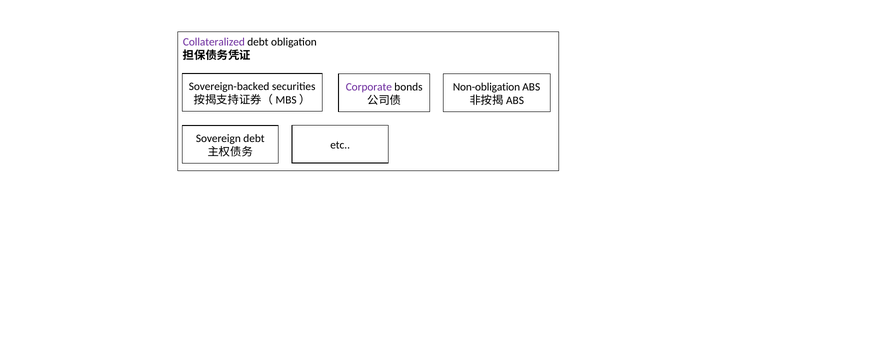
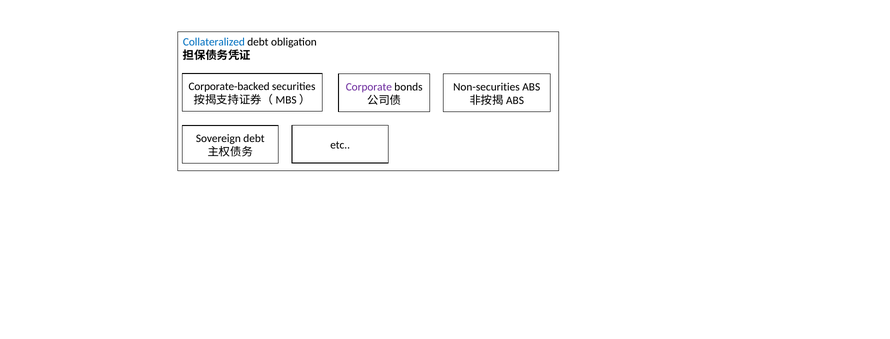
Collateralized colour: purple -> blue (214, 42)
Sovereign-backed: Sovereign-backed -> Corporate-backed (229, 86)
Non-obligation: Non-obligation -> Non-securities (486, 87)
